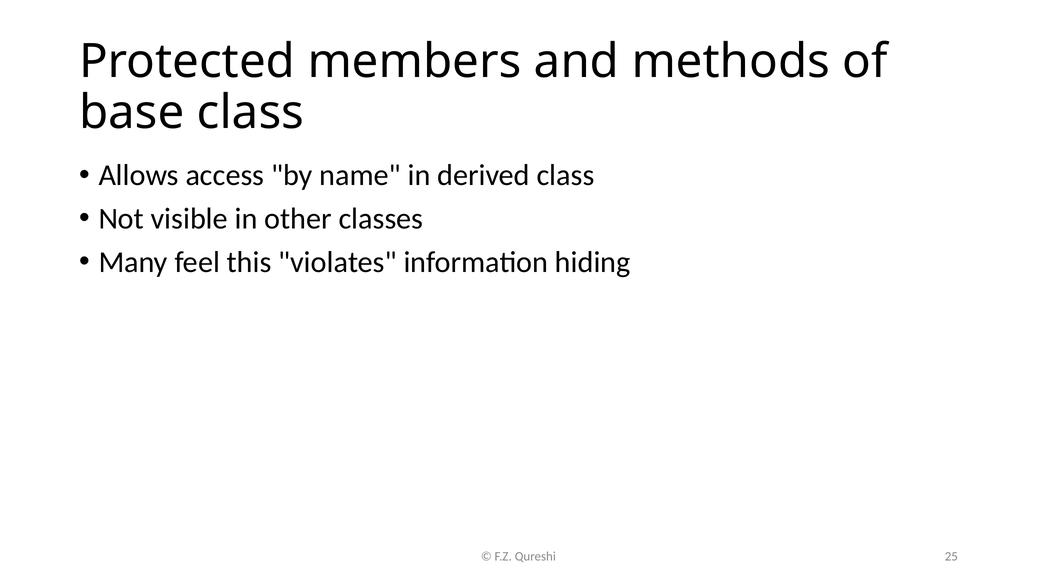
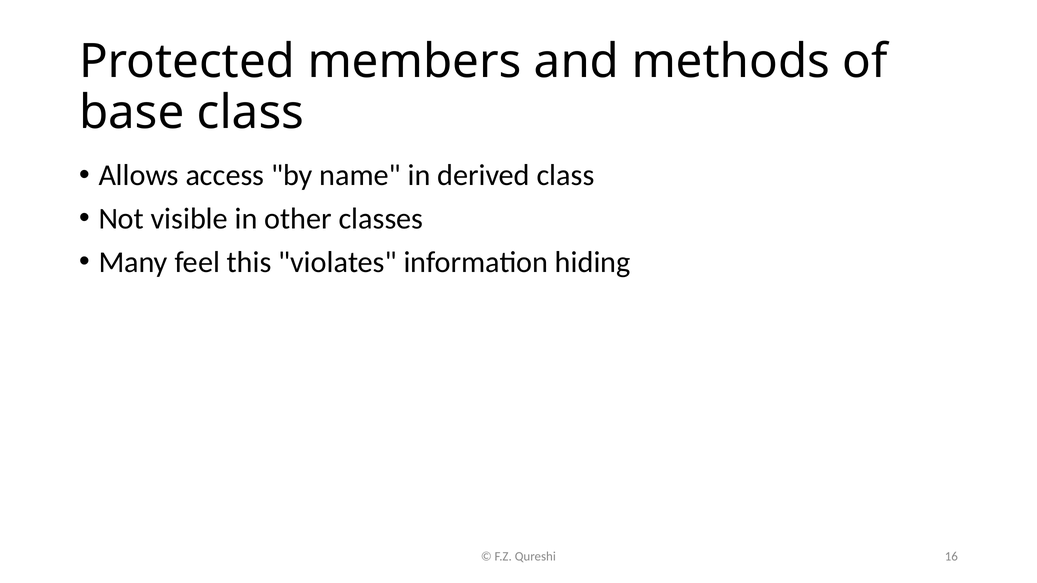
25: 25 -> 16 (951, 557)
